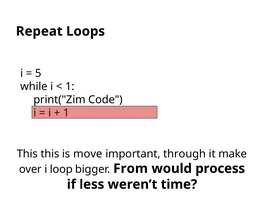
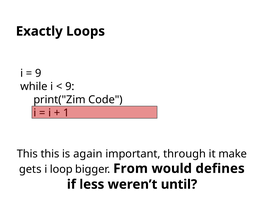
Repeat: Repeat -> Exactly (39, 31)
5: 5 -> 9 (38, 73)
1: 1 -> 9 (70, 86)
move: move -> again (88, 154)
over: over -> gets (30, 169)
process: process -> defines (220, 169)
time: time -> until (179, 184)
